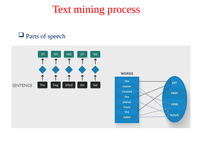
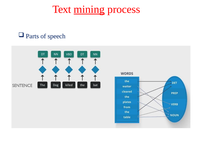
mining underline: none -> present (89, 9)
